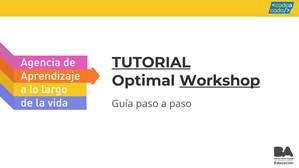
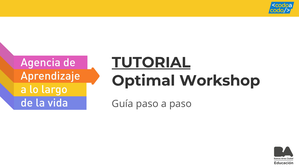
Workshop underline: present -> none (220, 81)
